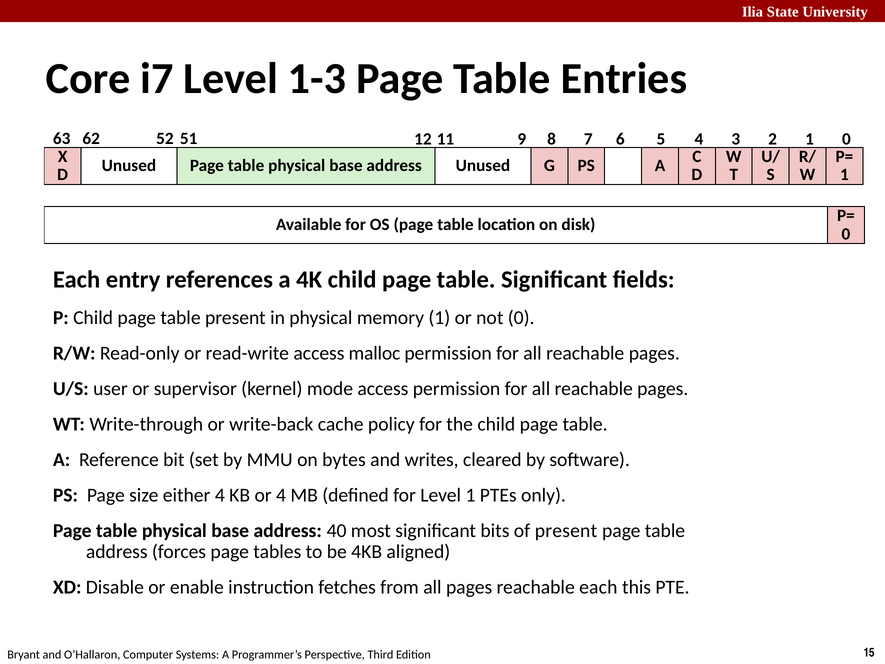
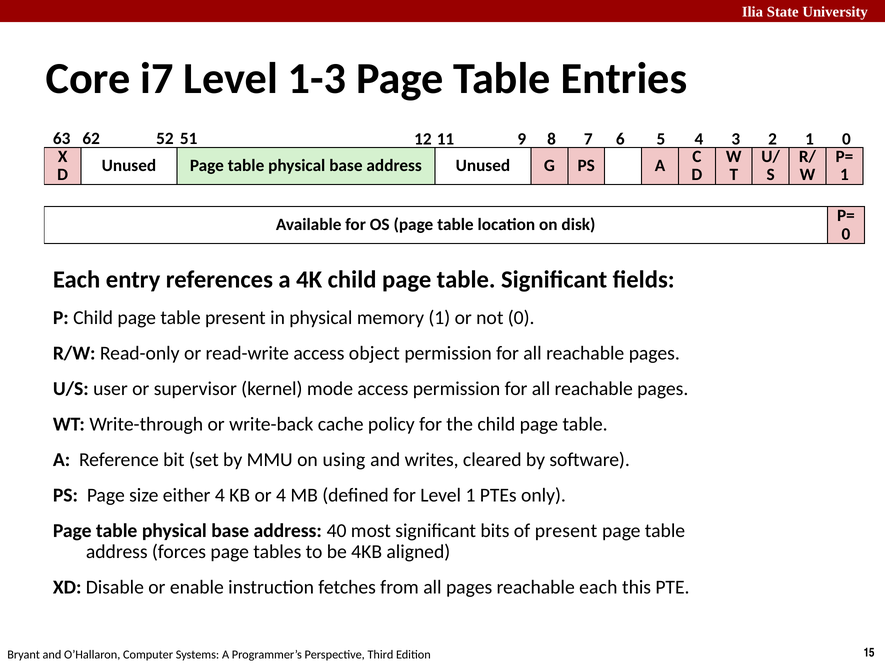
malloc: malloc -> object (374, 353)
bytes: bytes -> using (344, 460)
